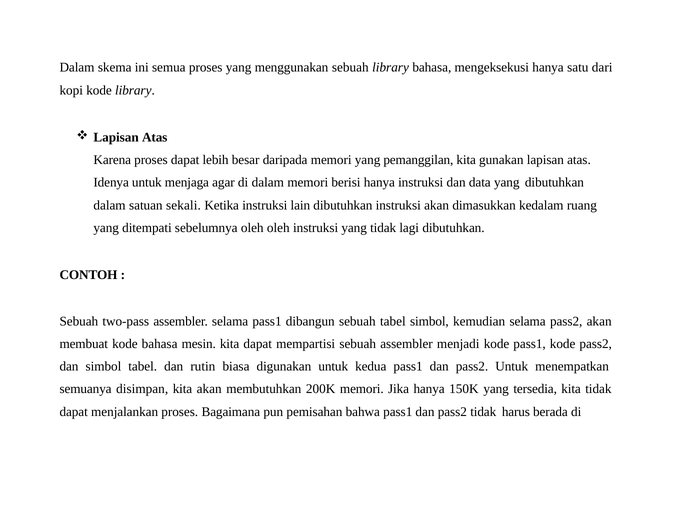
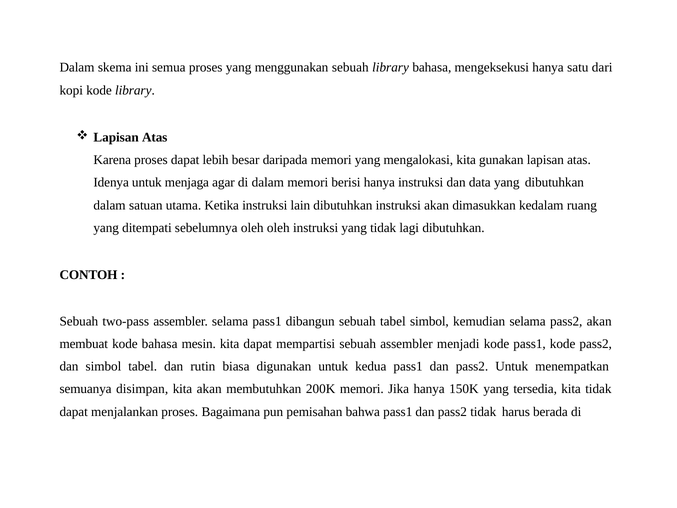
pemanggilan: pemanggilan -> mengalokasi (418, 160)
sekali: sekali -> utama (184, 205)
